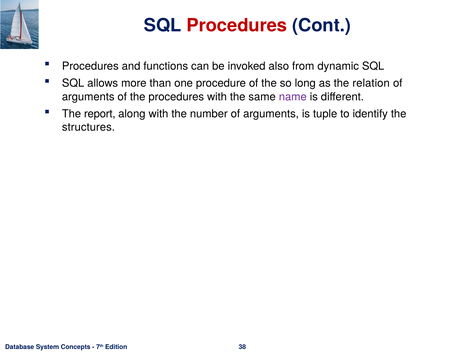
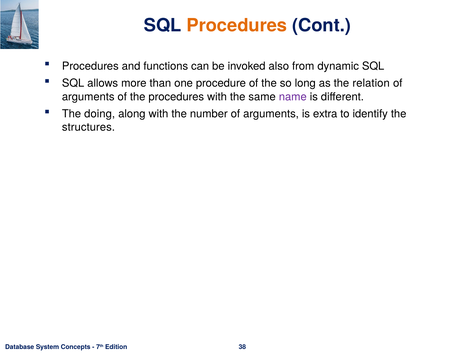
Procedures colour: red -> orange (237, 25)
report: report -> doing (100, 114)
tuple: tuple -> extra (325, 114)
